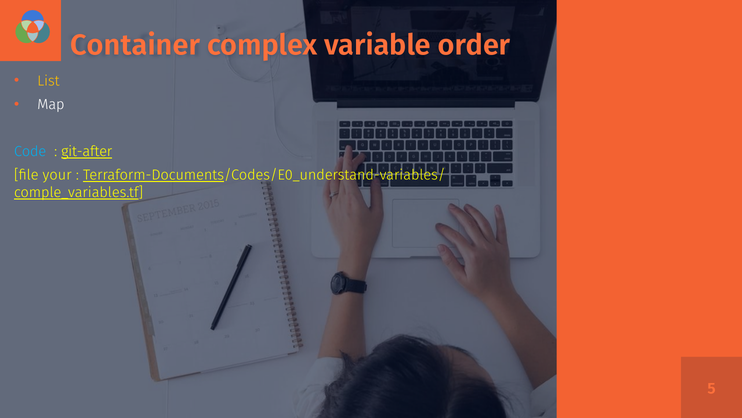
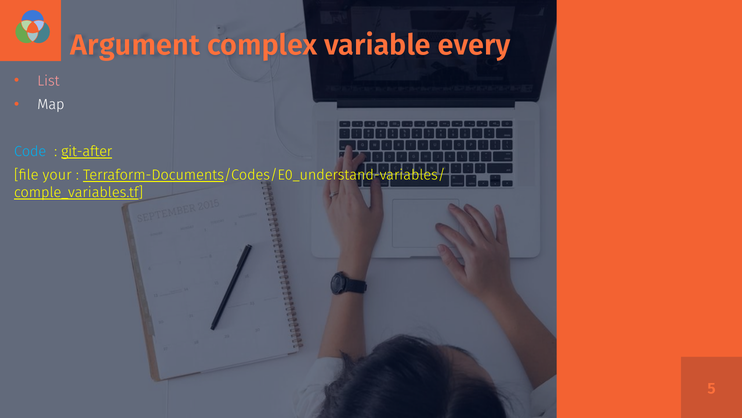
Container: Container -> Argument (135, 45)
order: order -> every (474, 45)
List colour: yellow -> pink (48, 81)
